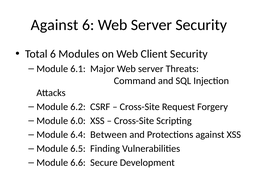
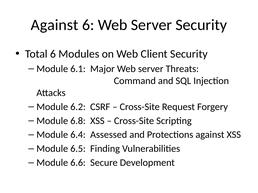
6.0: 6.0 -> 6.8 (78, 121)
Between: Between -> Assessed (109, 135)
